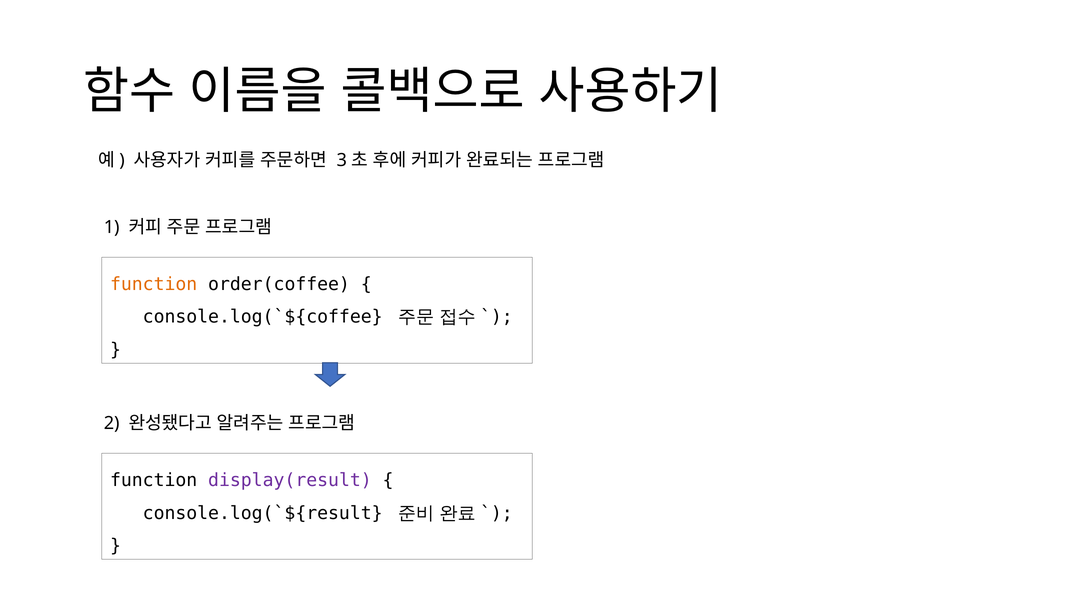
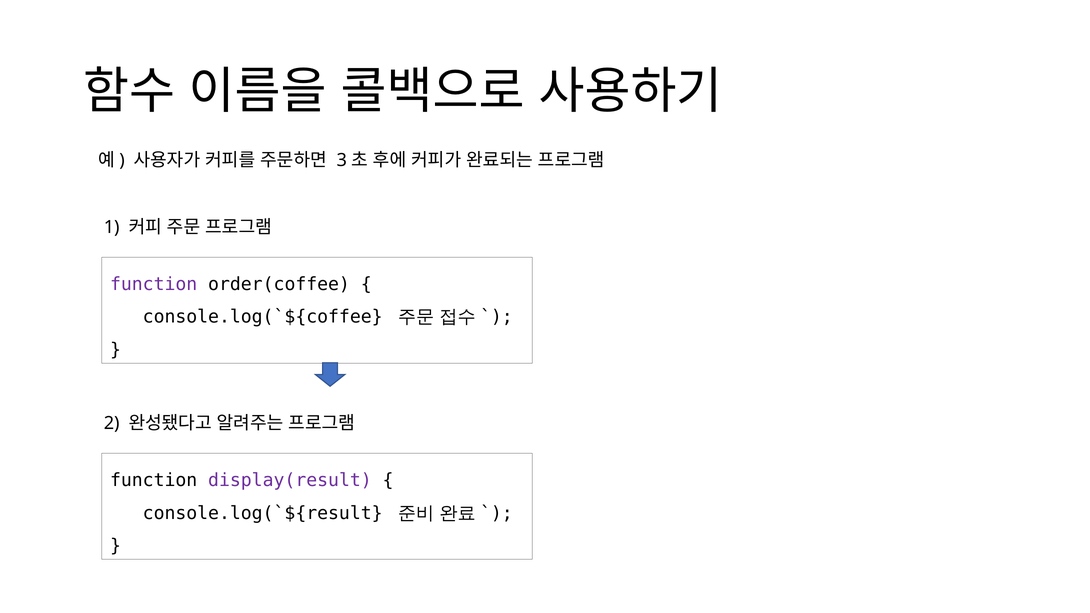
function colour: orange -> purple (154, 284)
